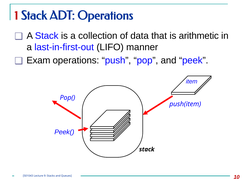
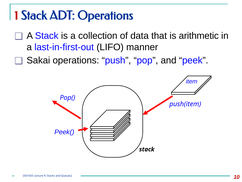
Exam: Exam -> Sakai (38, 60)
